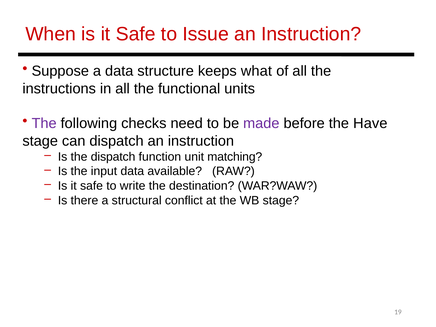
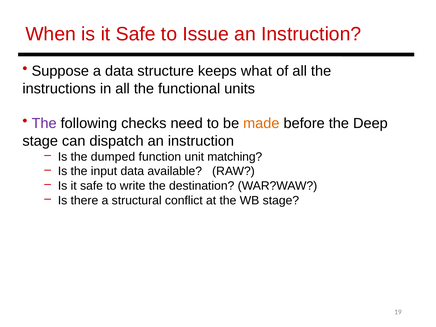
made colour: purple -> orange (261, 123)
Have: Have -> Deep (370, 123)
the dispatch: dispatch -> dumped (113, 157)
